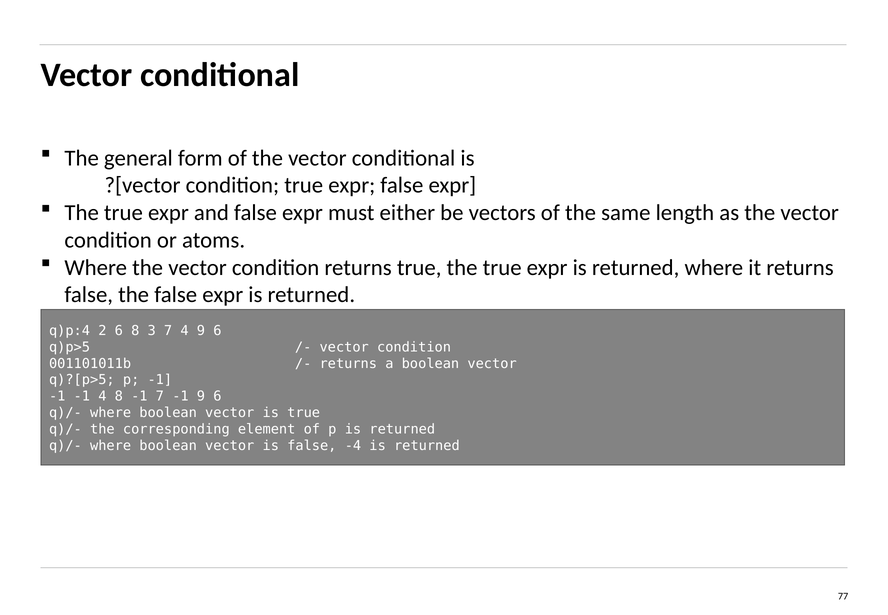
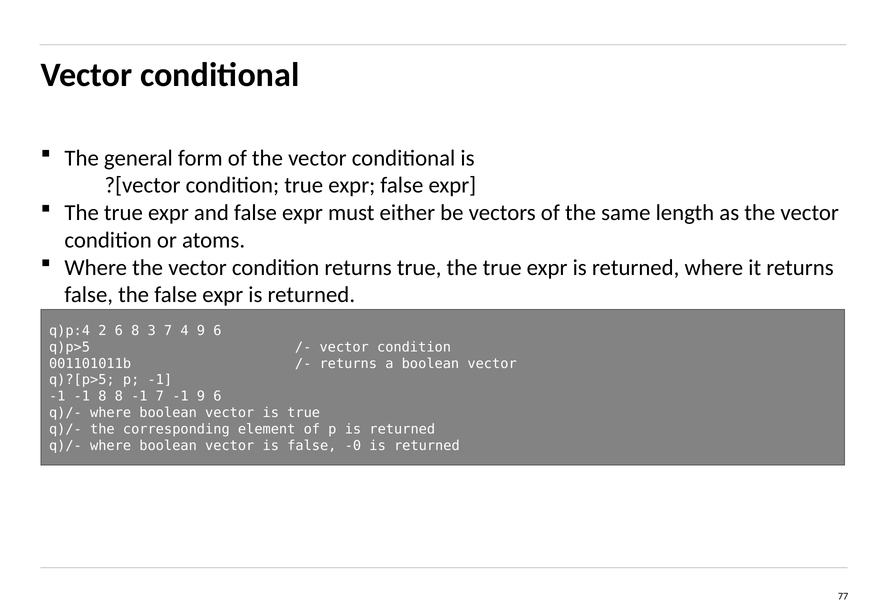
-1 4: 4 -> 8 (102, 396)
-4: -4 -> -0 (353, 445)
